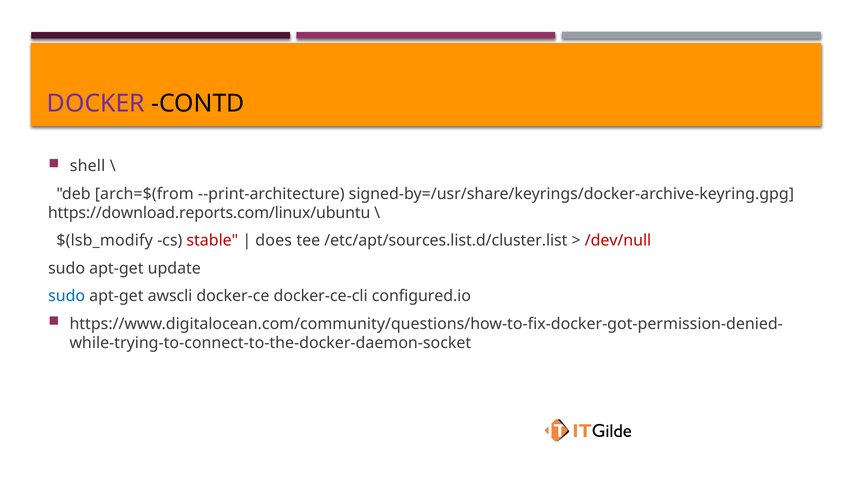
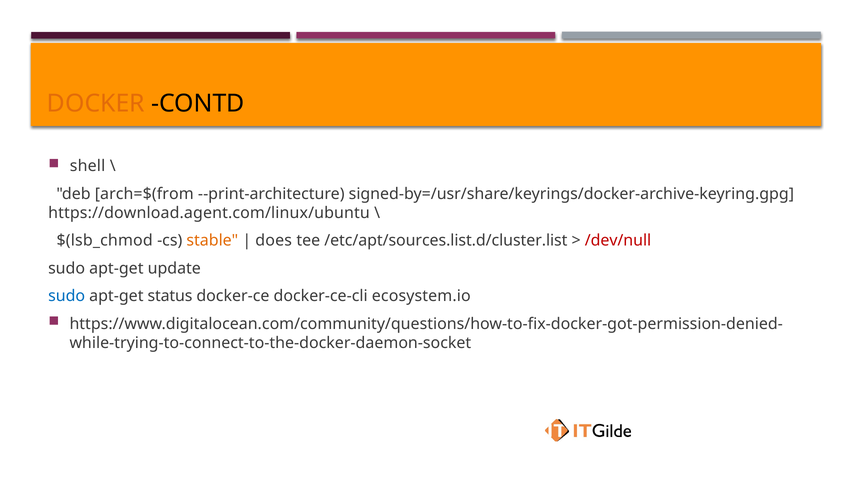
DOCKER colour: purple -> orange (96, 103)
https://download.reports.com/linux/ubuntu: https://download.reports.com/linux/ubuntu -> https://download.agent.com/linux/ubuntu (209, 213)
$(lsb_modify: $(lsb_modify -> $(lsb_chmod (105, 241)
stable colour: red -> orange (212, 241)
awscli: awscli -> status (170, 296)
configured.io: configured.io -> ecosystem.io (421, 296)
